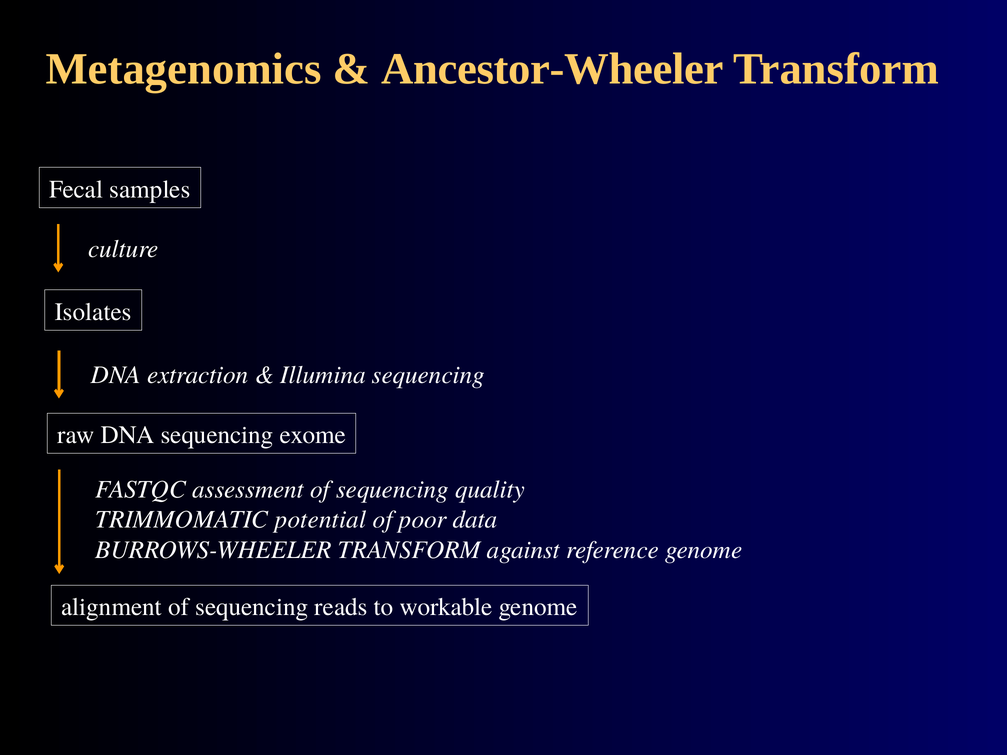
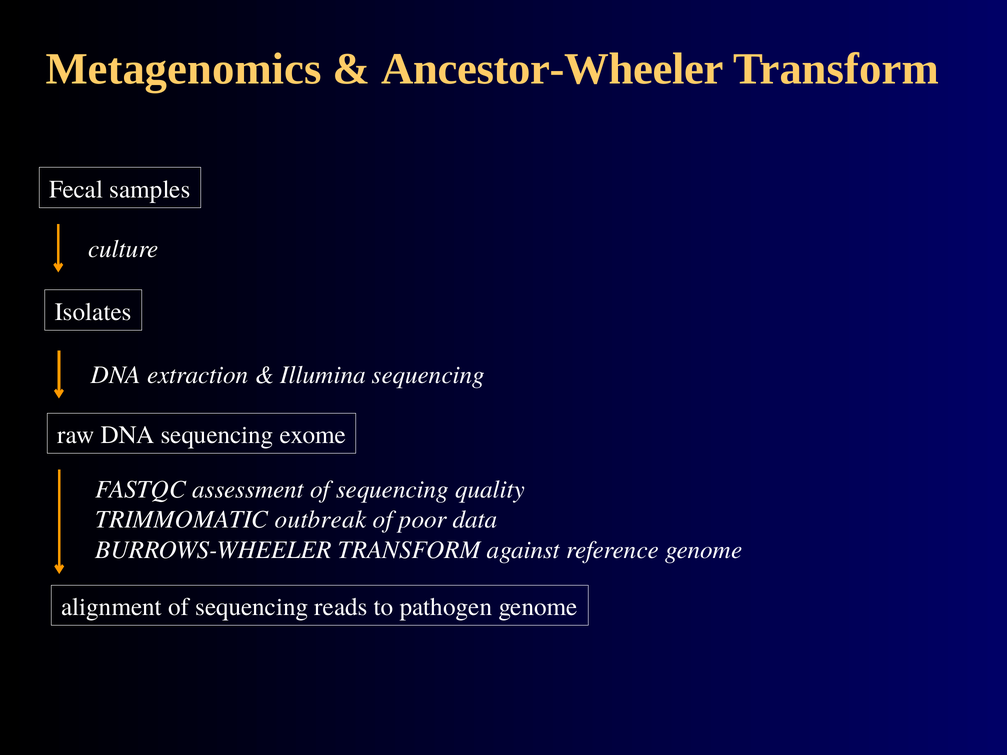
potential: potential -> outbreak (321, 520)
workable: workable -> pathogen (446, 607)
